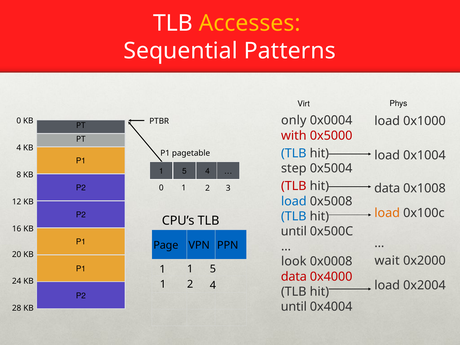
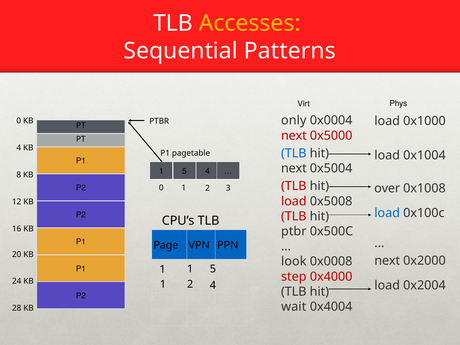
with: with -> next (294, 136)
step: step -> next (294, 168)
data: data -> over (387, 188)
load colour: blue -> red (294, 201)
load colour: orange -> blue (387, 213)
TLB colour: blue -> red (294, 216)
until: until -> ptbr (294, 231)
wait: wait -> next (387, 261)
data: data -> step (294, 277)
until: until -> wait (294, 307)
